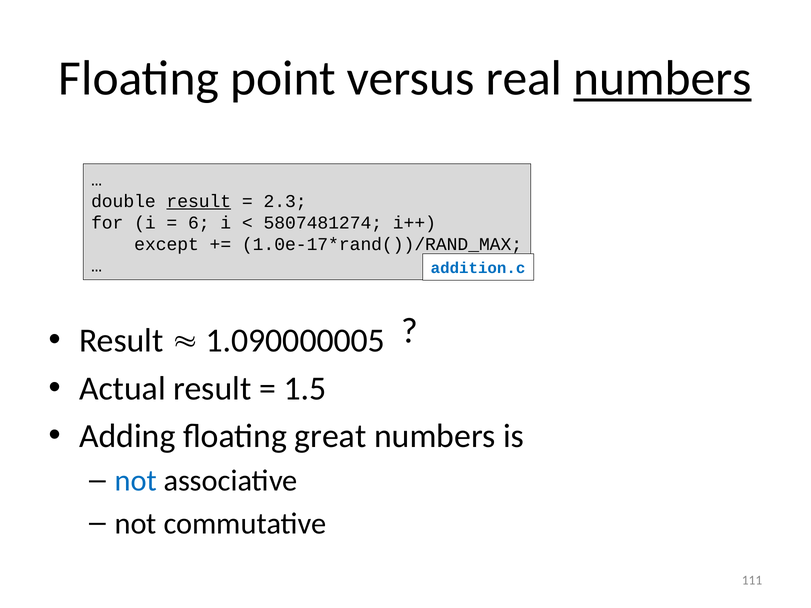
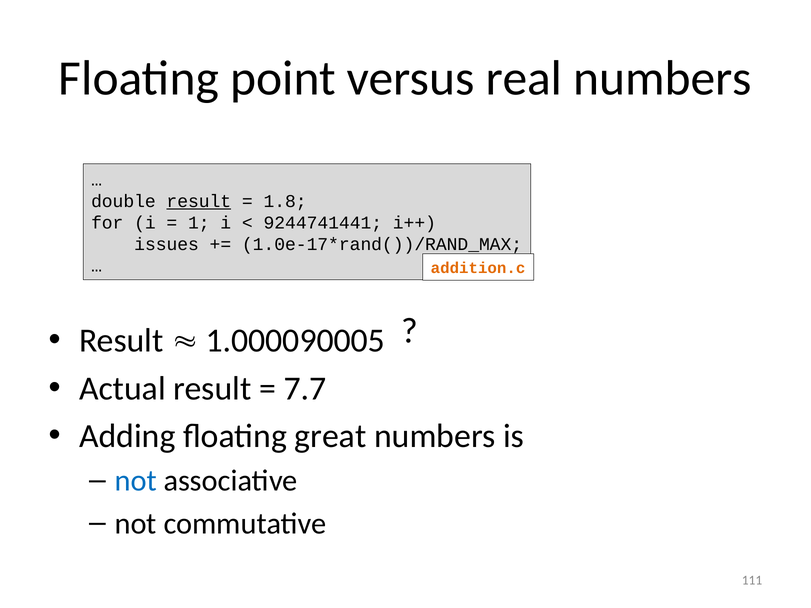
numbers underline: present -> none (662, 79)
2.3: 2.3 -> 1.8 (285, 201)
6: 6 -> 1 (199, 223)
5807481274: 5807481274 -> 9244741441 (323, 223)
except: except -> issues (167, 245)
addition.c colour: blue -> orange (478, 268)
1.090000005: 1.090000005 -> 1.000090005 (295, 341)
1.5: 1.5 -> 7.7 (305, 389)
